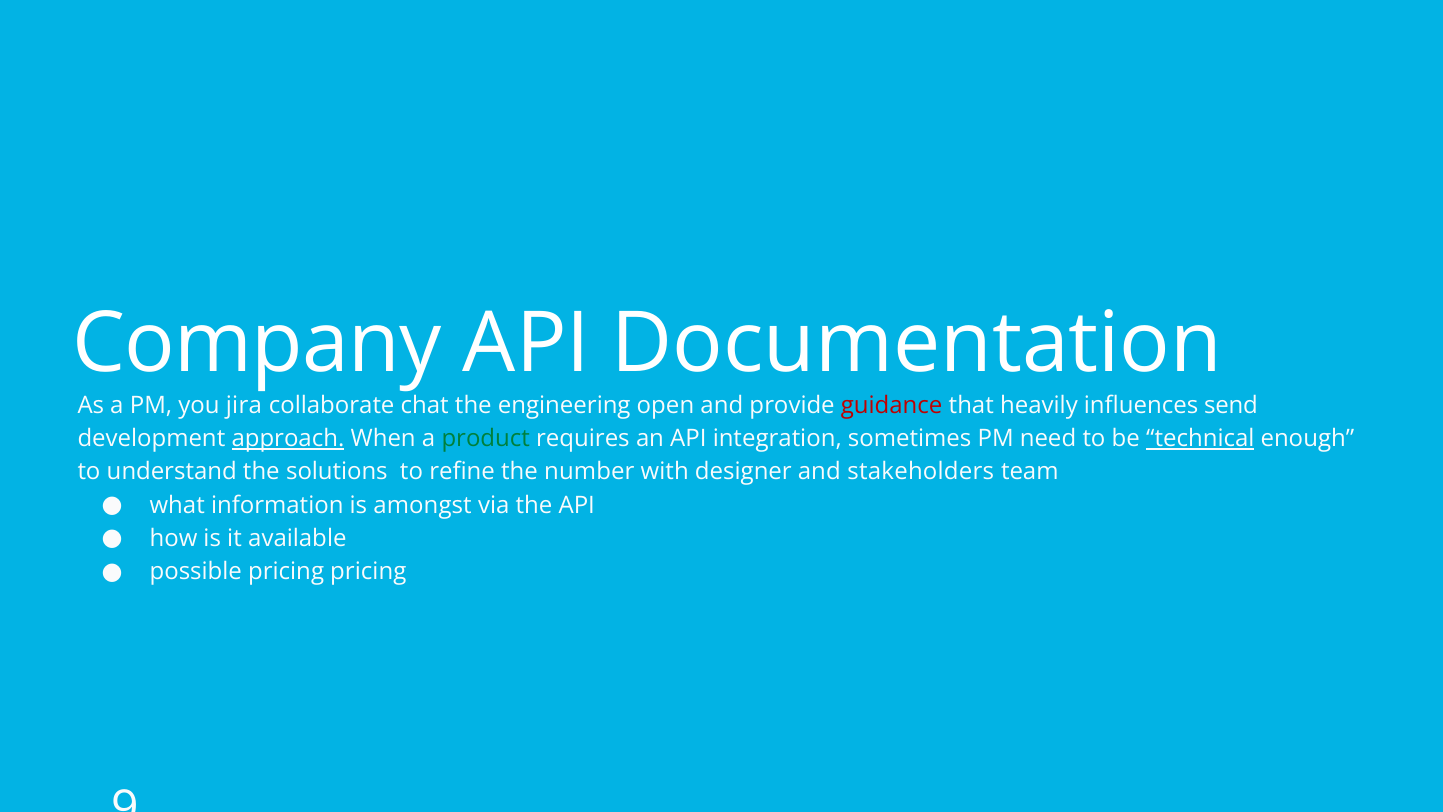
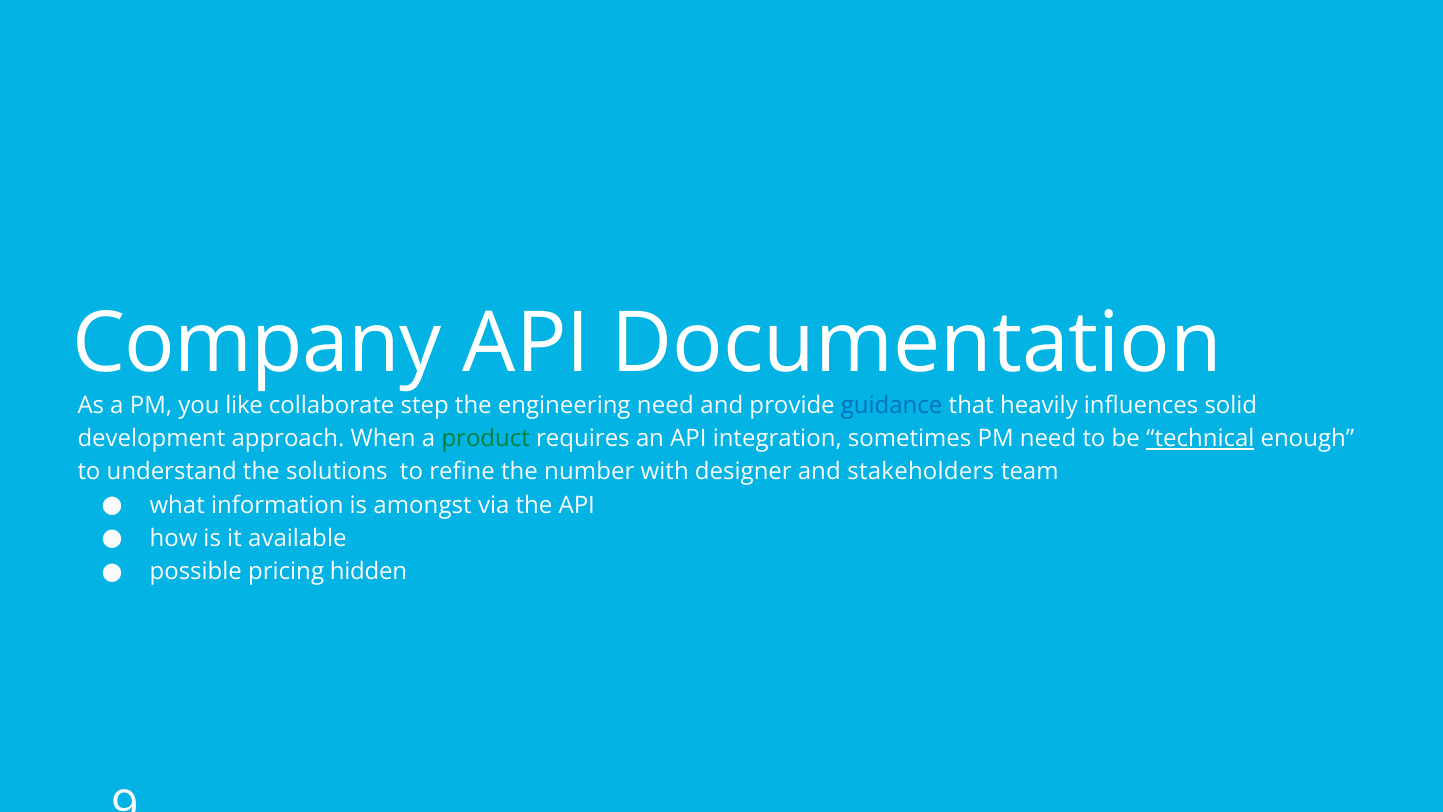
jira: jira -> like (244, 405)
chat: chat -> step (425, 405)
engineering open: open -> need (665, 405)
guidance colour: red -> blue (892, 405)
send: send -> solid (1231, 405)
approach underline: present -> none (288, 439)
pricing pricing: pricing -> hidden (368, 571)
